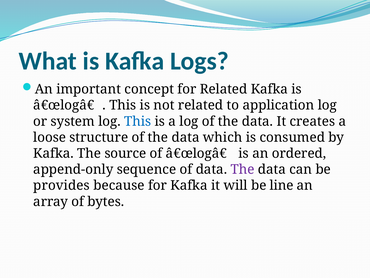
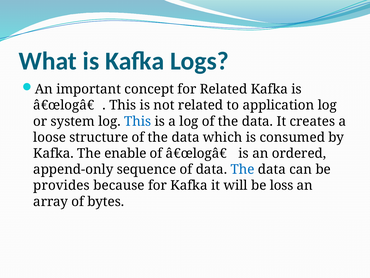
source: source -> enable (125, 153)
The colour: purple -> blue (243, 169)
line: line -> loss (282, 185)
